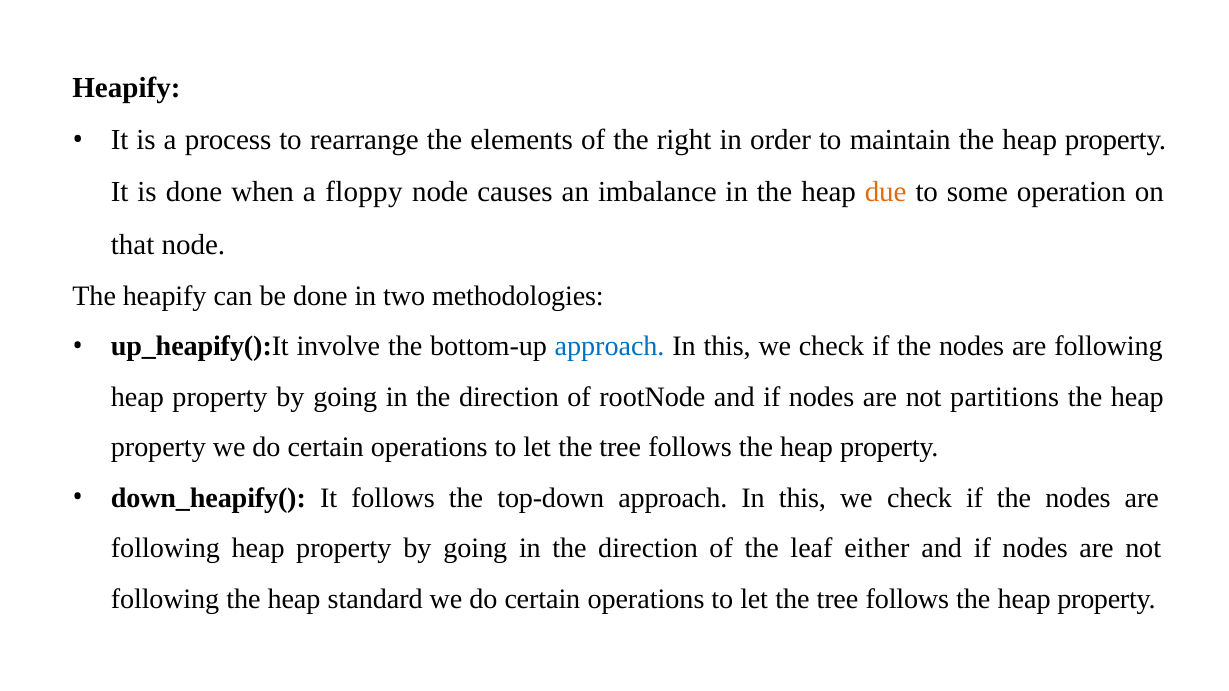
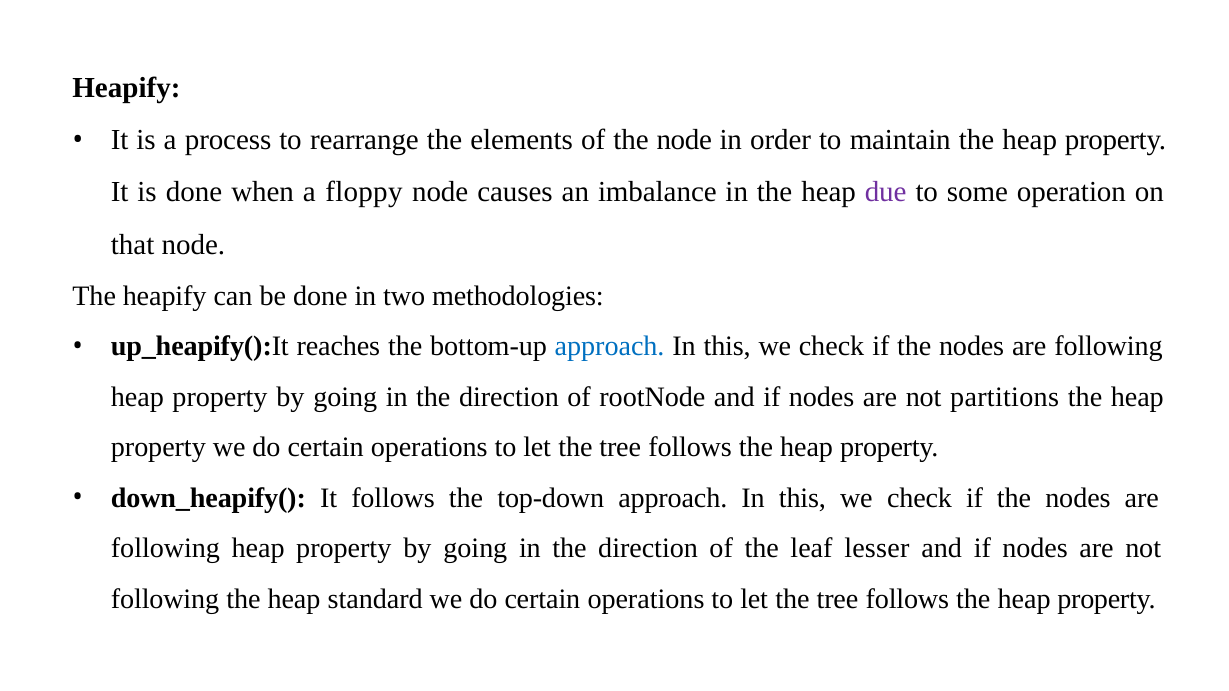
the right: right -> node (684, 140)
due colour: orange -> purple (886, 192)
involve: involve -> reaches (338, 347)
either: either -> lesser (877, 549)
